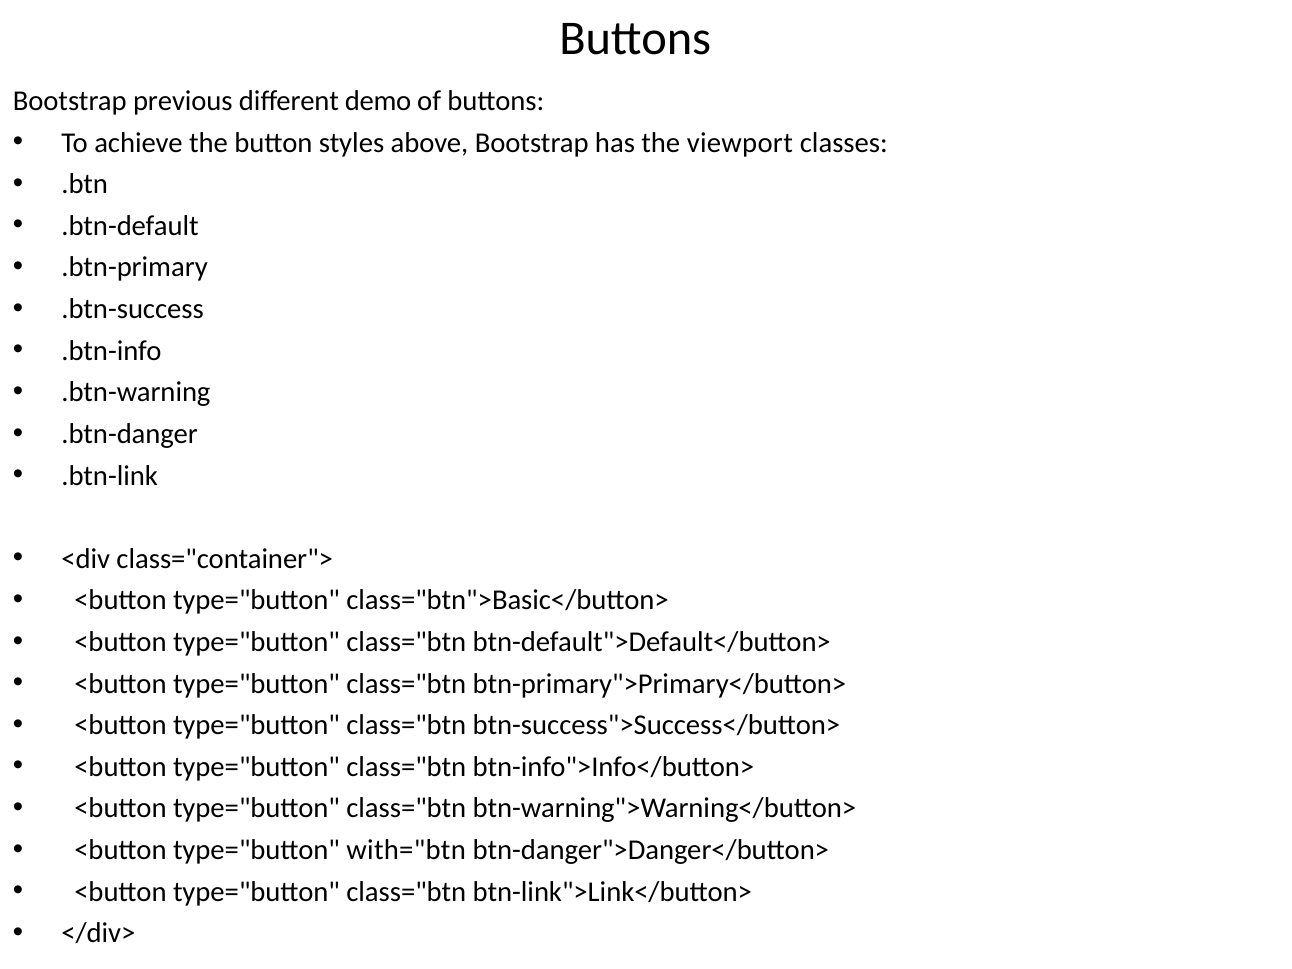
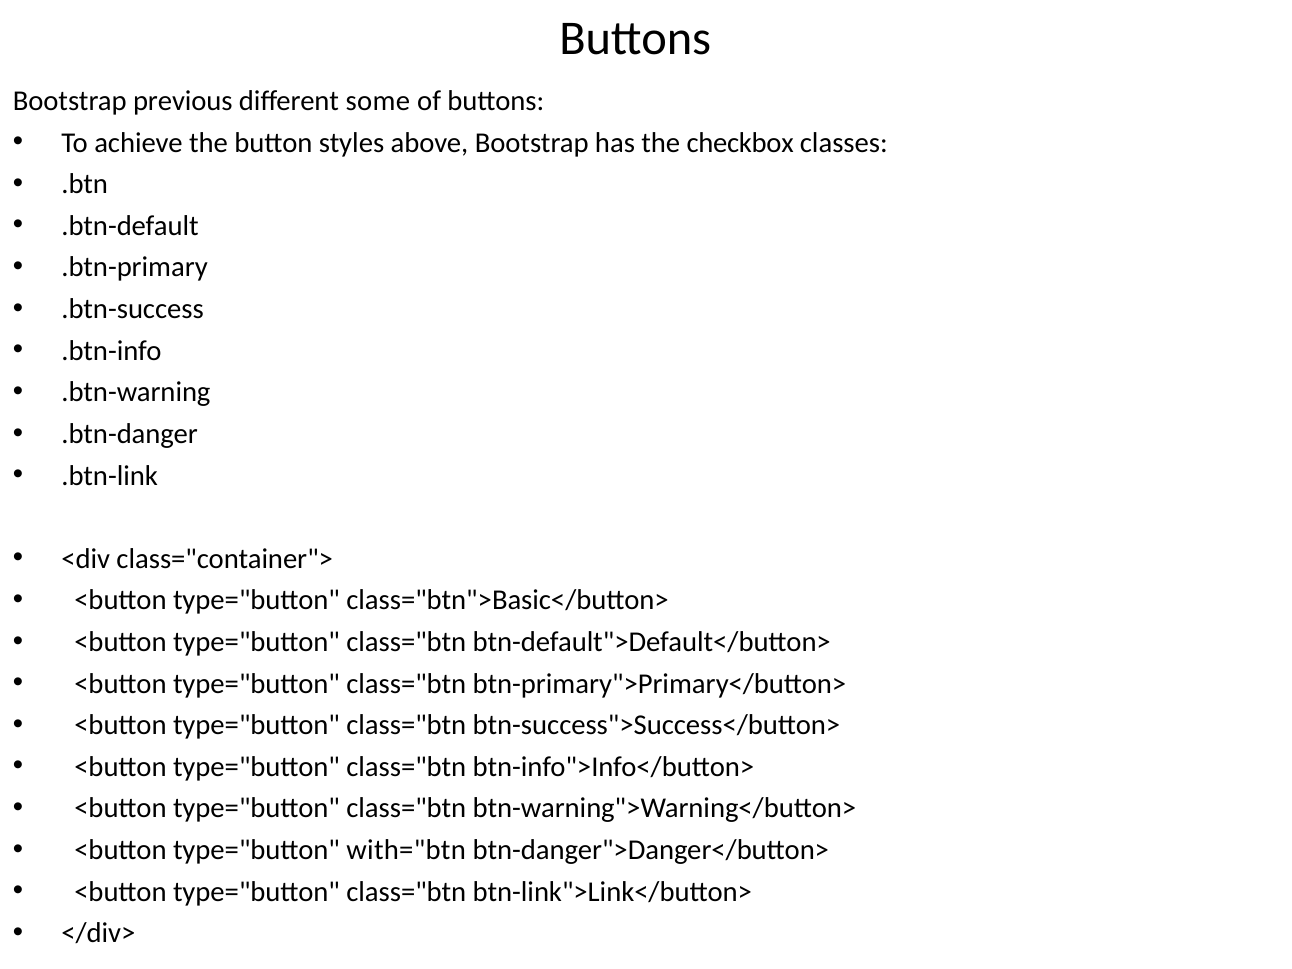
demo: demo -> some (378, 101)
viewport: viewport -> checkbox (740, 143)
